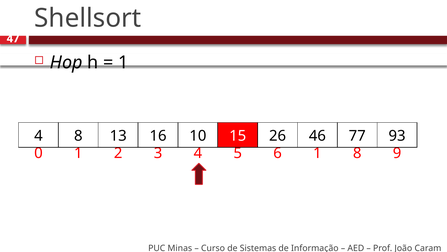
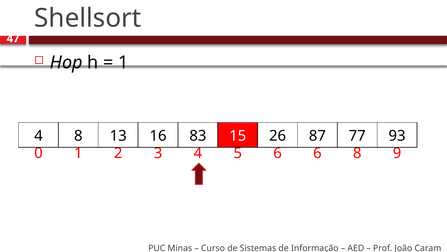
10: 10 -> 83 (198, 135)
46: 46 -> 87 (317, 135)
6 1: 1 -> 6 (317, 153)
